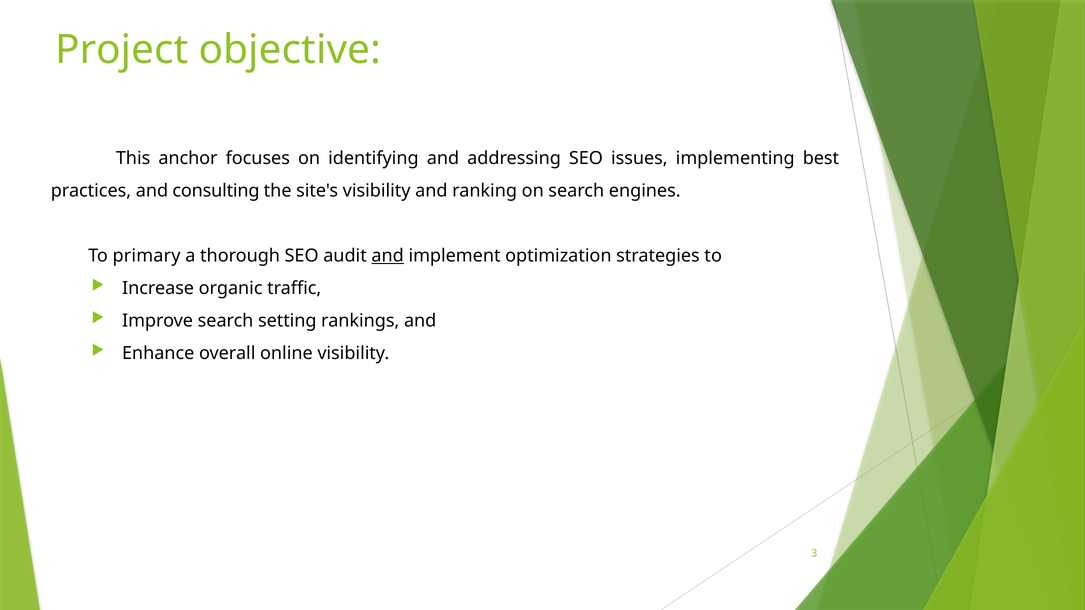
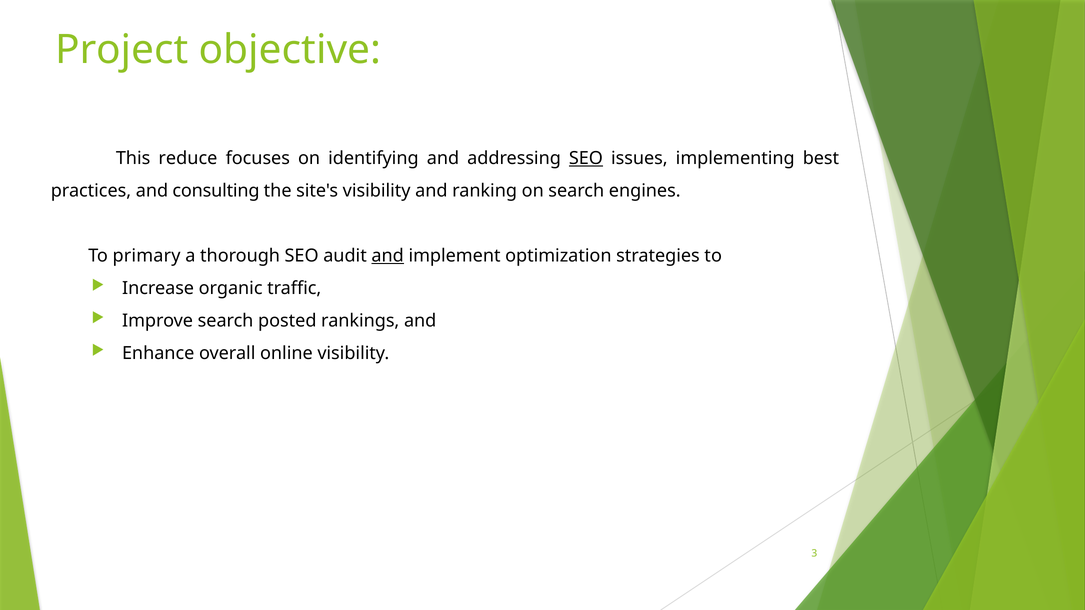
anchor: anchor -> reduce (188, 158)
SEO underline: none -> present (586, 158)
setting: setting -> posted (287, 321)
